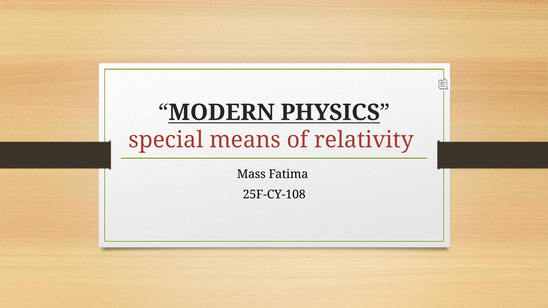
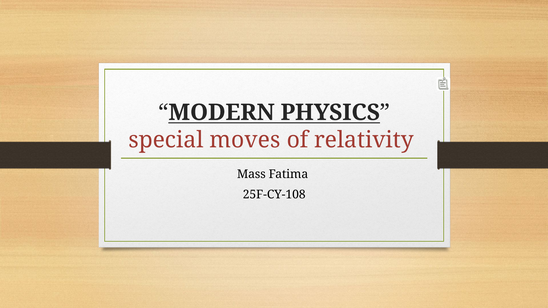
means: means -> moves (245, 140)
